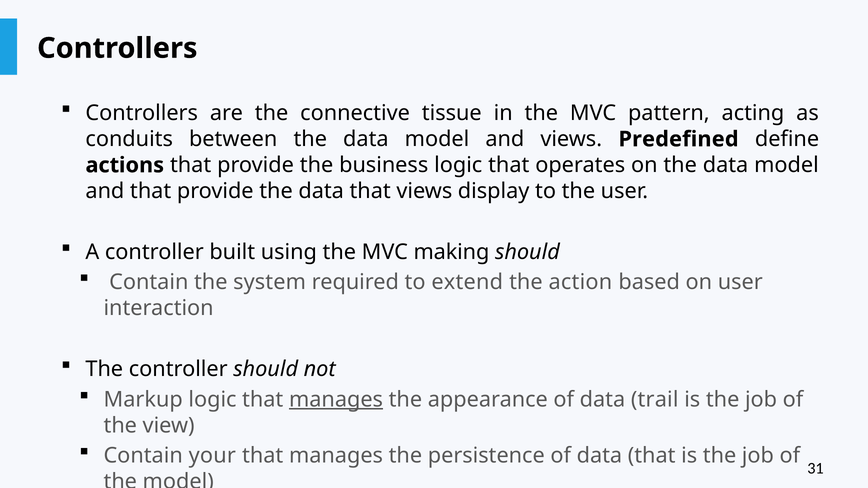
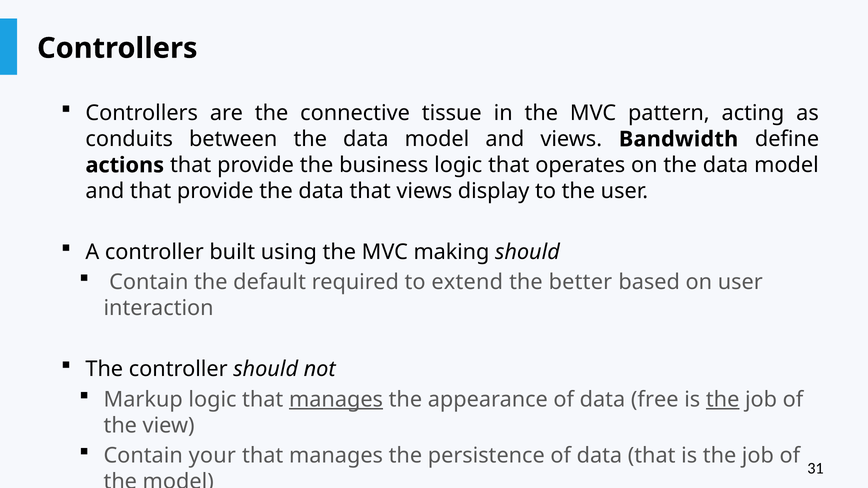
Predefined: Predefined -> Bandwidth (679, 139)
system: system -> default (270, 282)
action: action -> better (580, 282)
trail: trail -> free (655, 400)
the underline: none -> present (723, 400)
